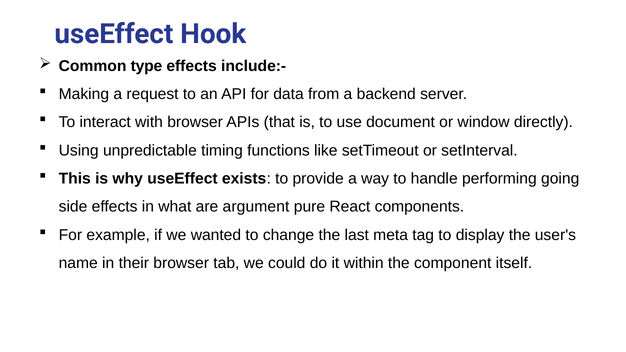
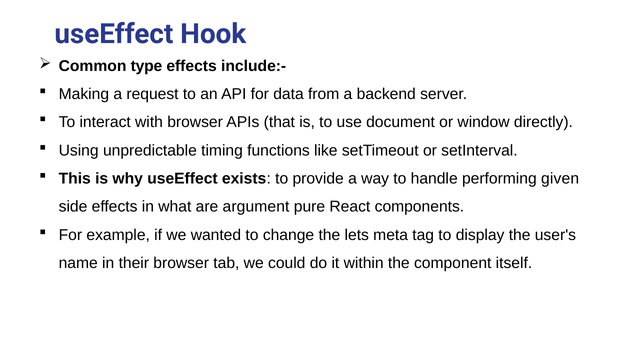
going: going -> given (560, 179)
last: last -> lets (357, 235)
